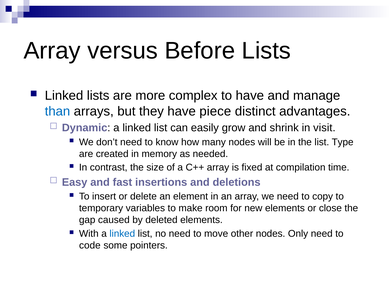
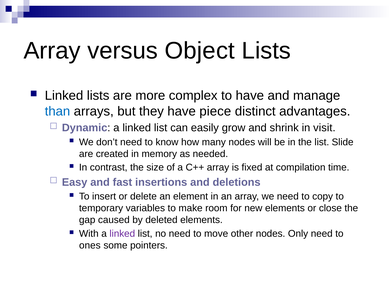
Before: Before -> Object (200, 51)
Type: Type -> Slide (343, 142)
linked colour: blue -> purple (122, 234)
code: code -> ones (90, 245)
